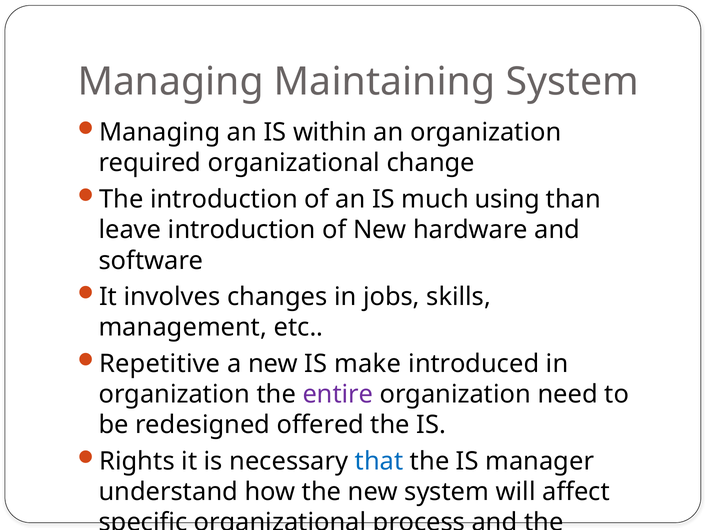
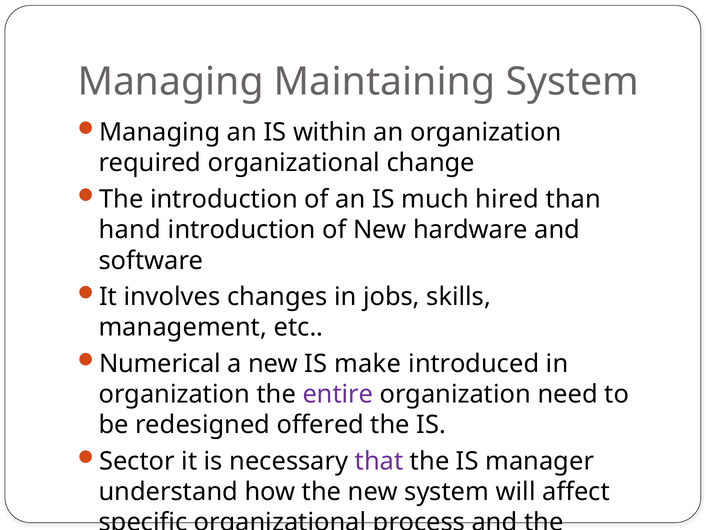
using: using -> hired (507, 199)
leave: leave -> hand (130, 230)
Repetitive: Repetitive -> Numerical (160, 363)
Rights: Rights -> Sector (137, 461)
that colour: blue -> purple (379, 461)
